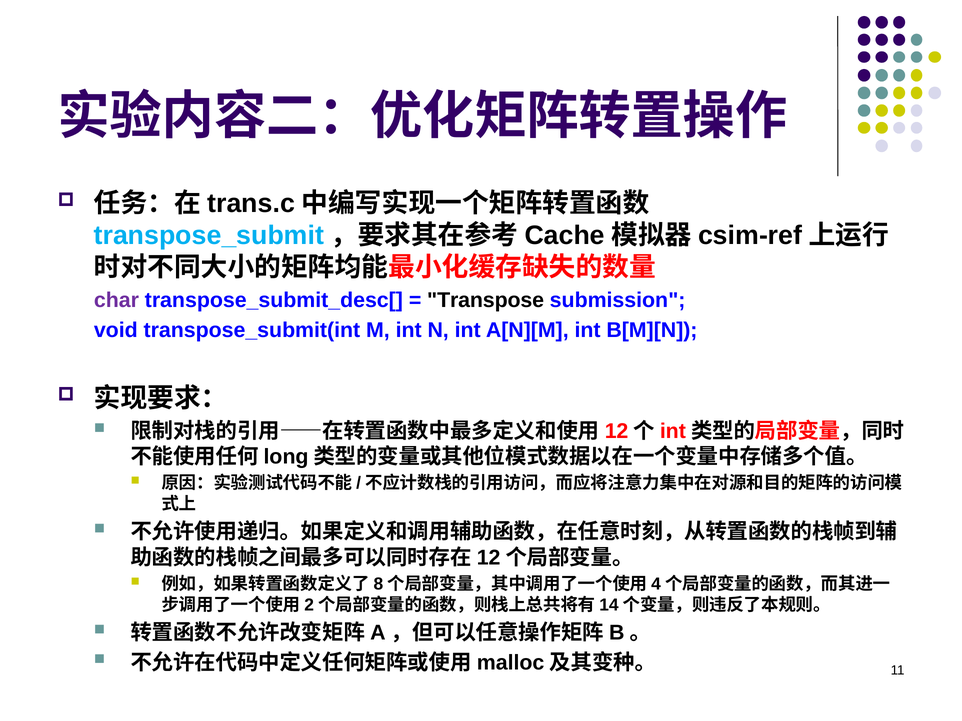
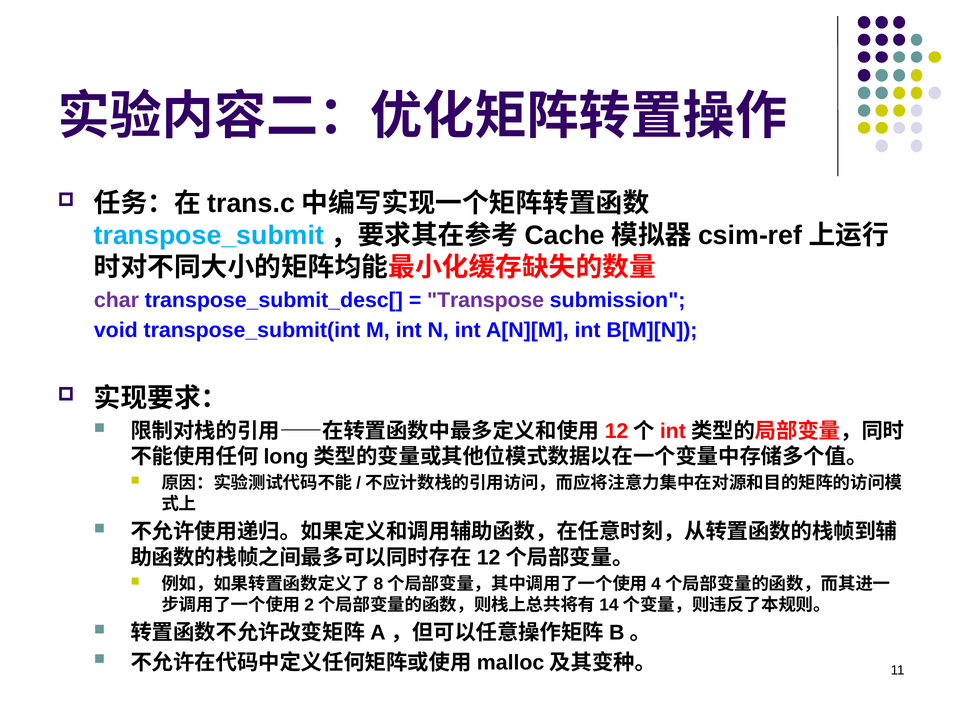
Transpose colour: black -> purple (486, 301)
